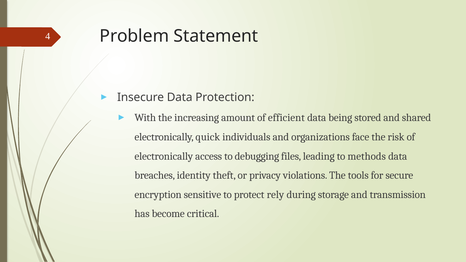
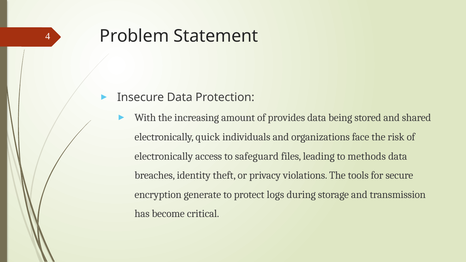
efficient: efficient -> provides (286, 118)
debugging: debugging -> safeguard (257, 156)
sensitive: sensitive -> generate (202, 195)
rely: rely -> logs (275, 195)
